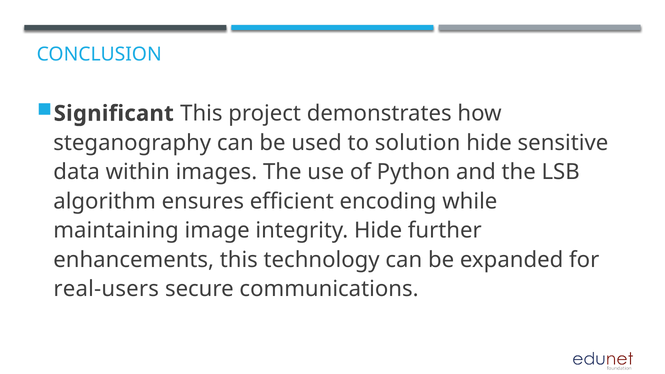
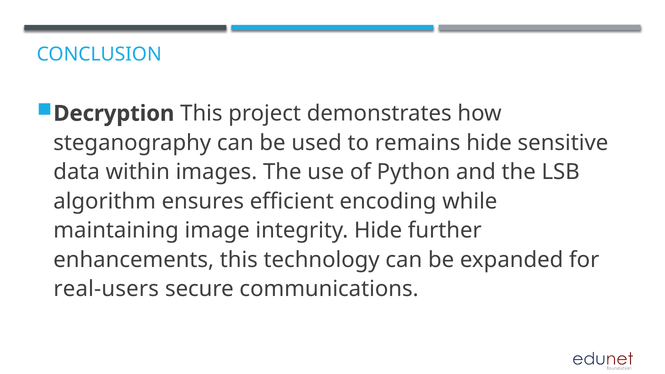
Significant: Significant -> Decryption (114, 114)
solution: solution -> remains (418, 143)
